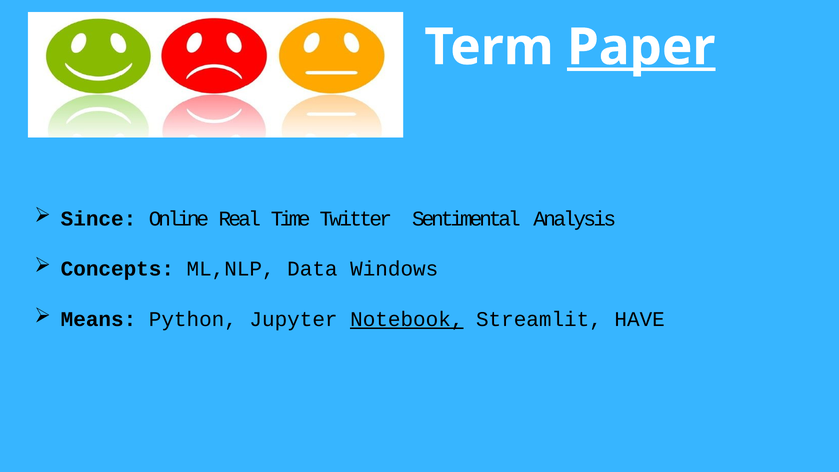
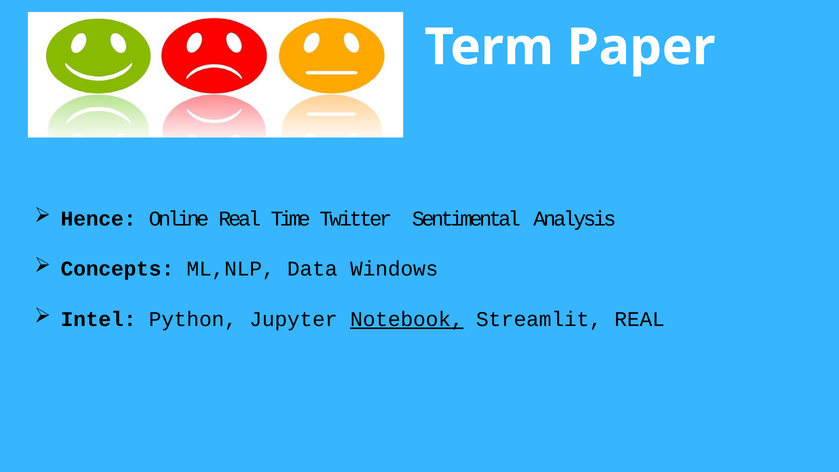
Paper underline: present -> none (641, 47)
Since: Since -> Hence (98, 219)
Means: Means -> Intel (98, 319)
Streamlit HAVE: HAVE -> REAL (640, 319)
